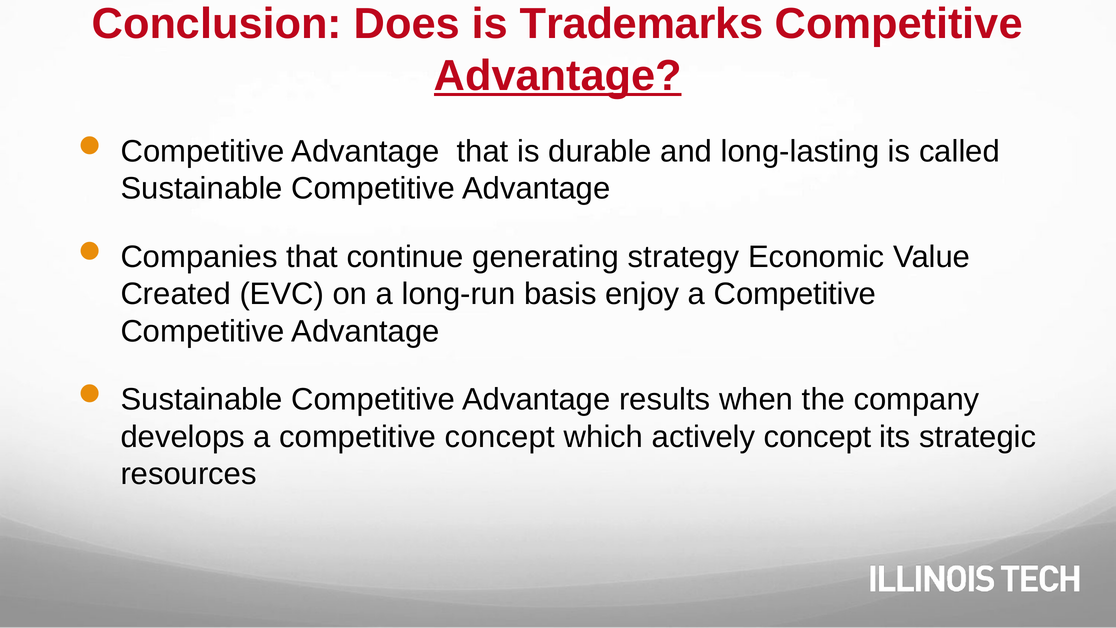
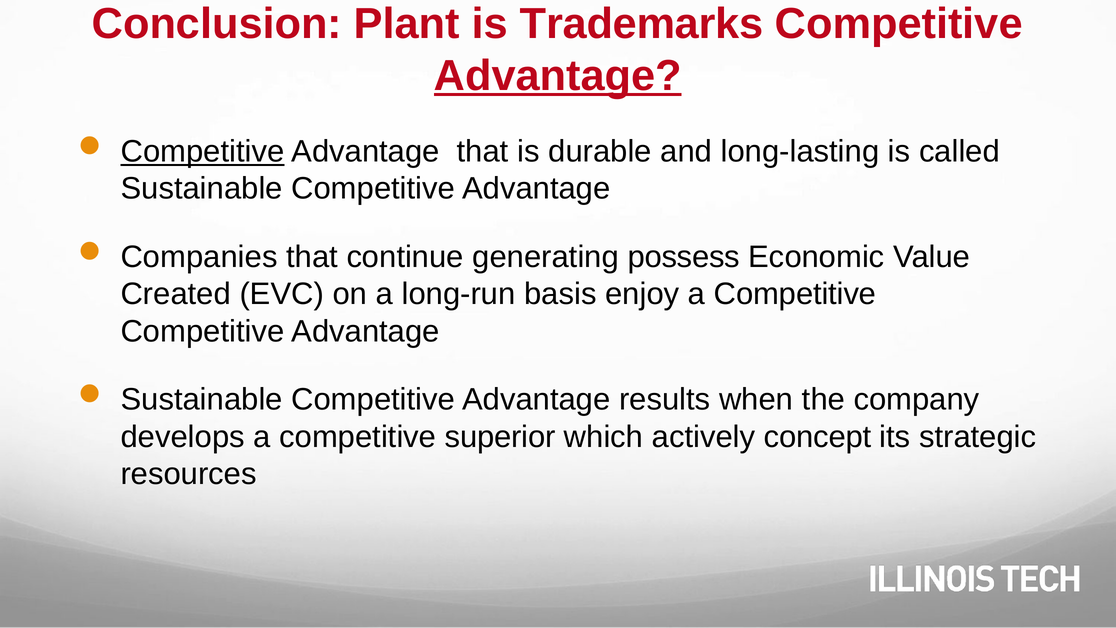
Does: Does -> Plant (407, 24)
Competitive underline: none -> present (202, 151)
strategy: strategy -> possess (684, 257)
competitive concept: concept -> superior (500, 437)
